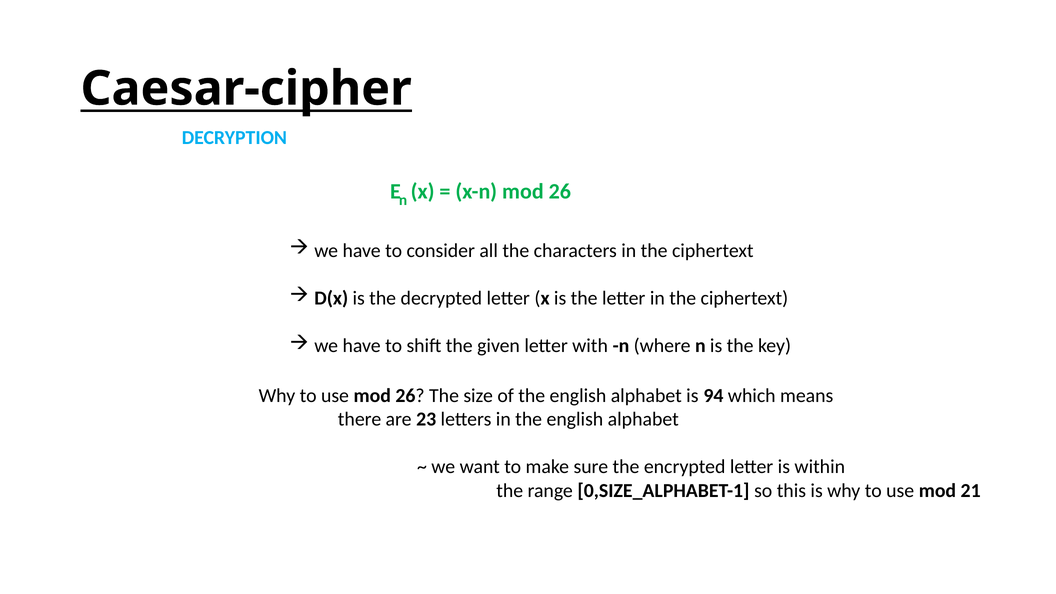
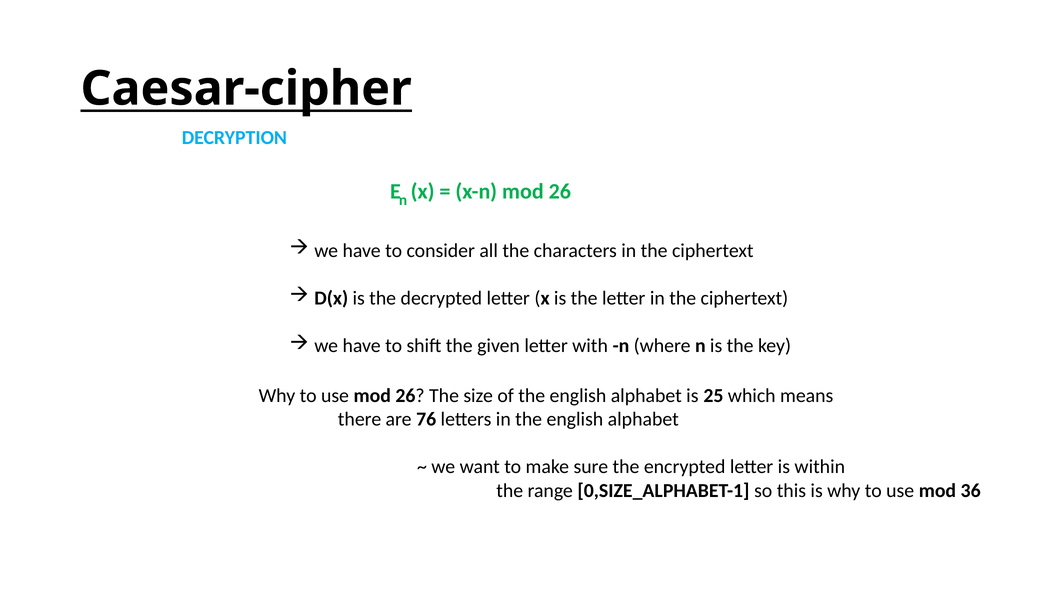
94: 94 -> 25 (713, 396)
23: 23 -> 76 (426, 419)
21: 21 -> 36 (971, 491)
